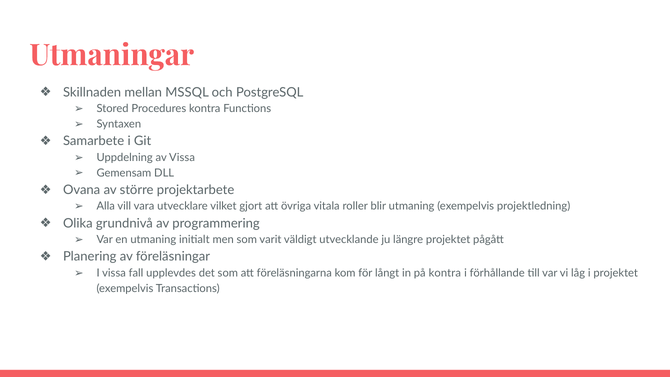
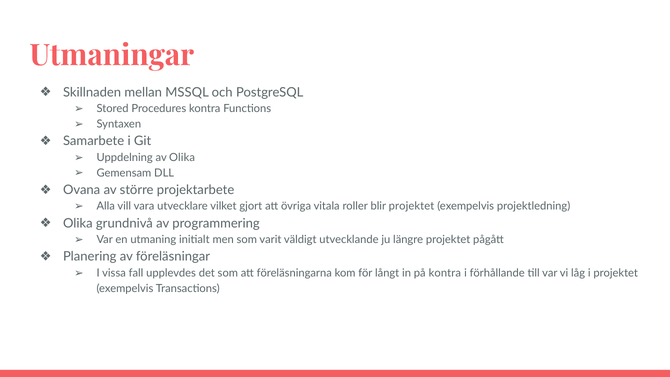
av Vissa: Vissa -> Olika (182, 157)
blir utmaning: utmaning -> projektet (412, 206)
